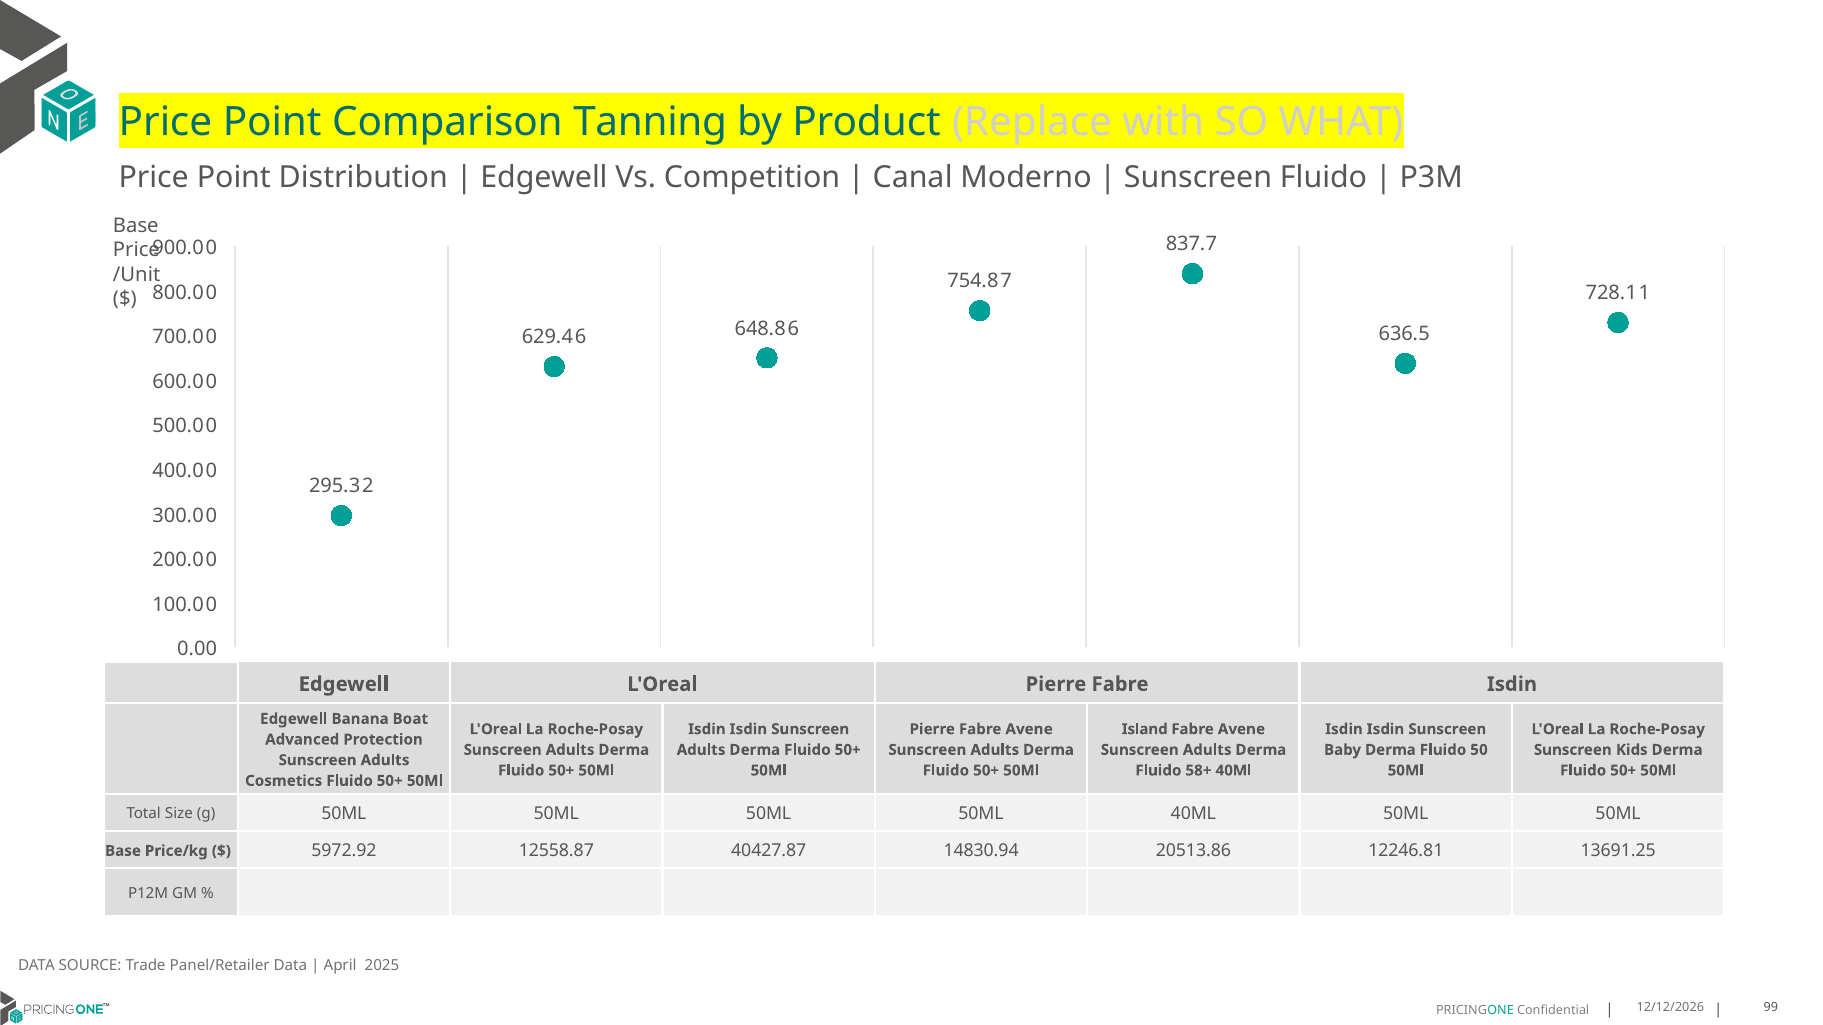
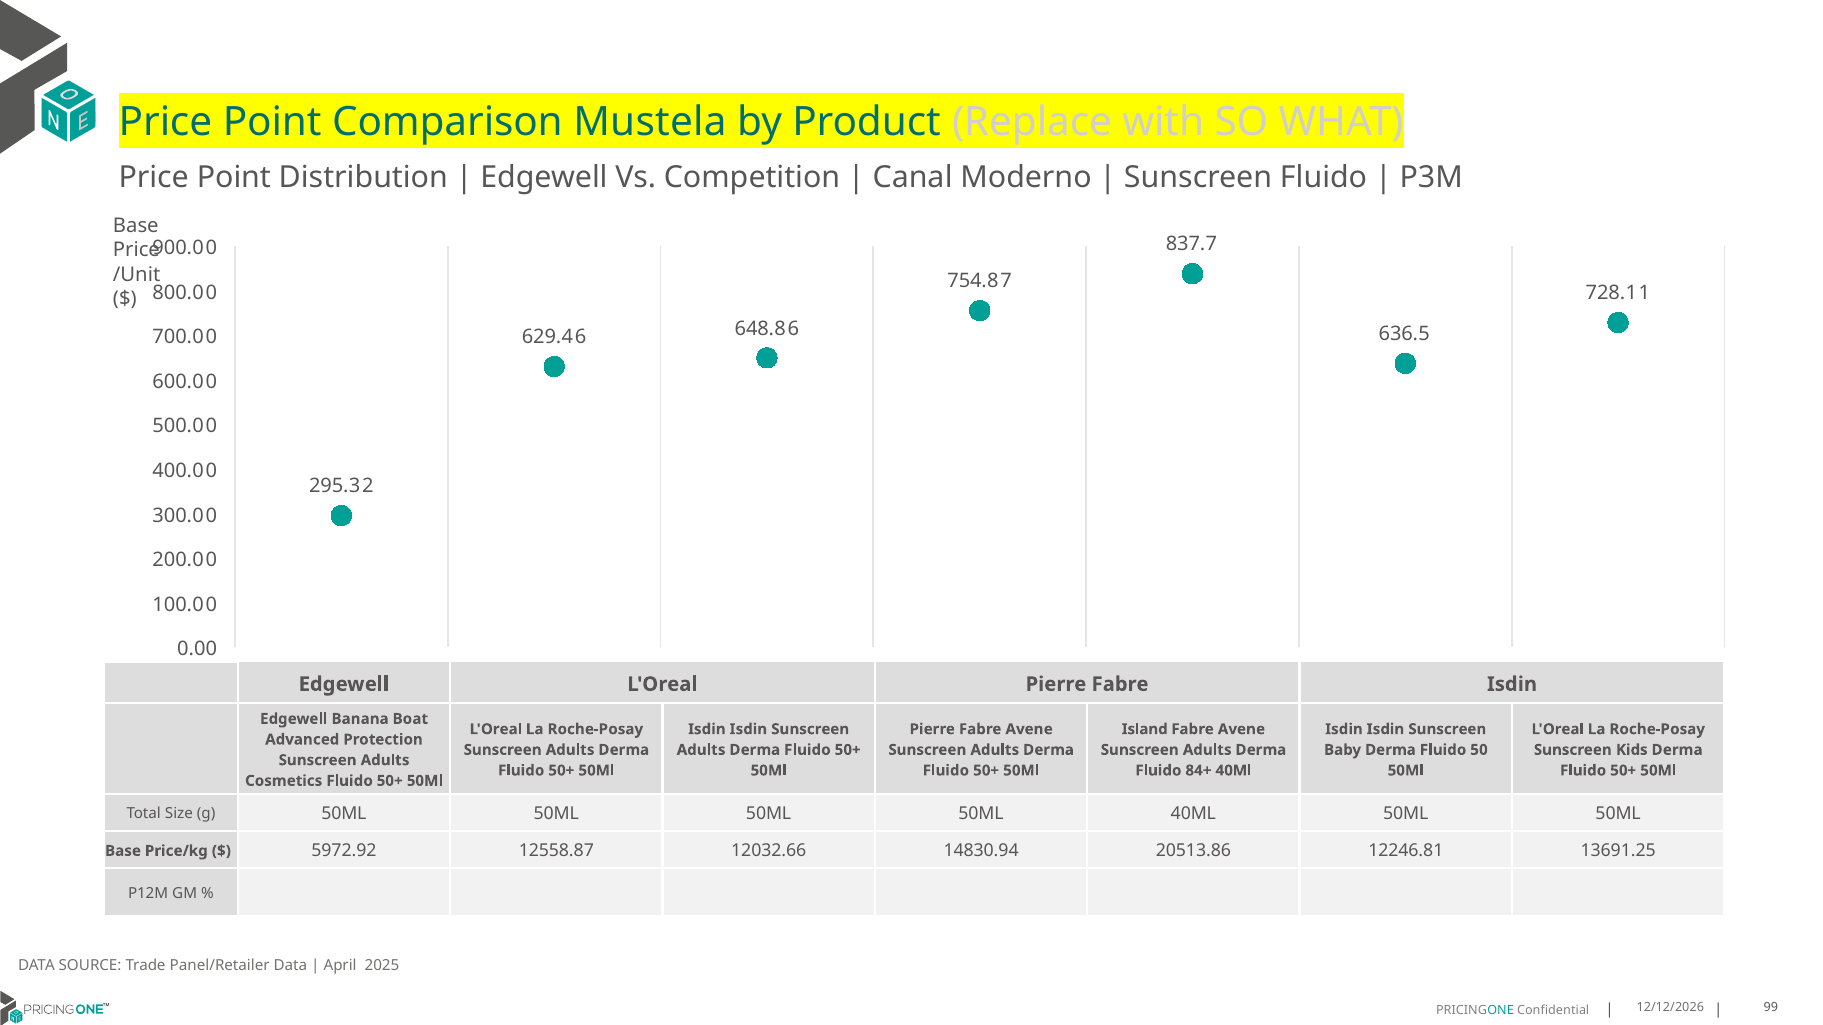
Tanning: Tanning -> Mustela (650, 123)
58+: 58+ -> 84+ (1198, 771)
40427.87: 40427.87 -> 12032.66 (769, 851)
